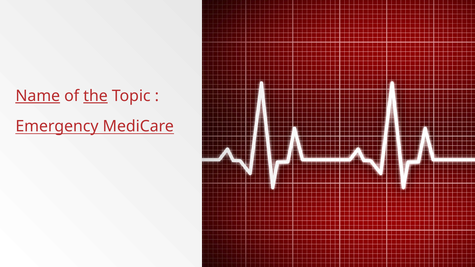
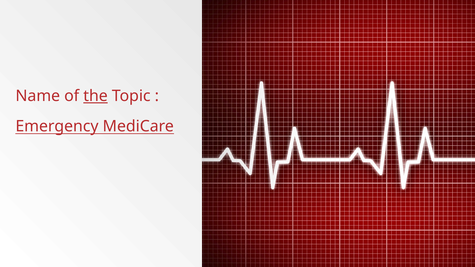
Name underline: present -> none (38, 96)
